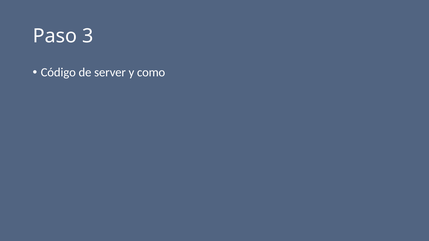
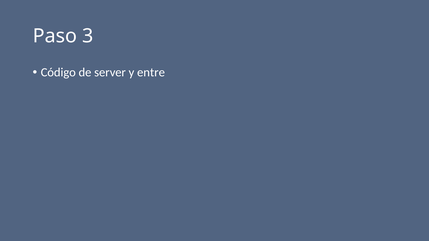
como: como -> entre (151, 73)
